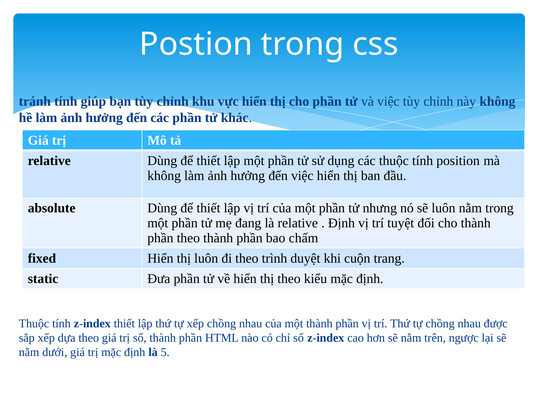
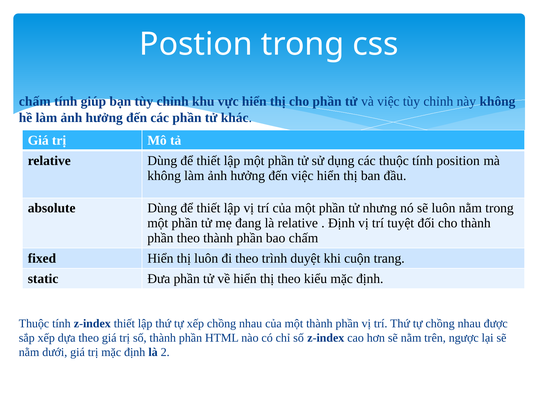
tránh: tránh -> chấm (35, 101)
5: 5 -> 2 (165, 352)
